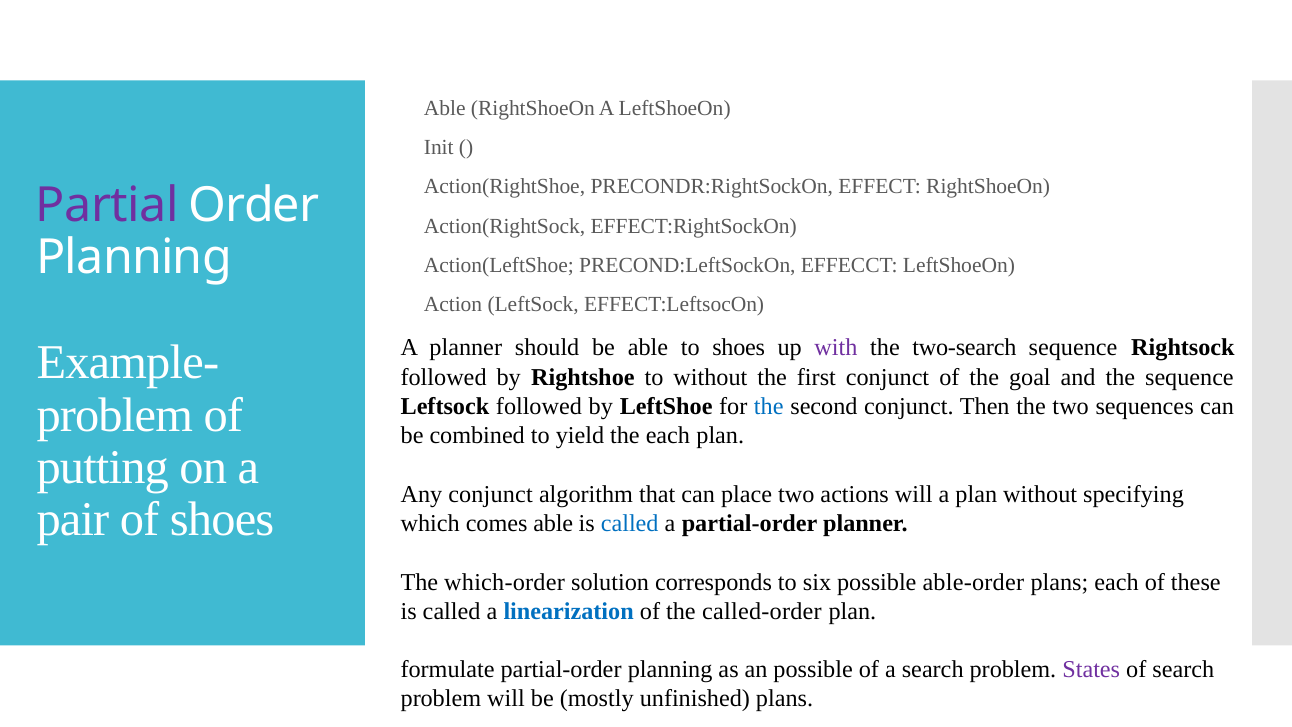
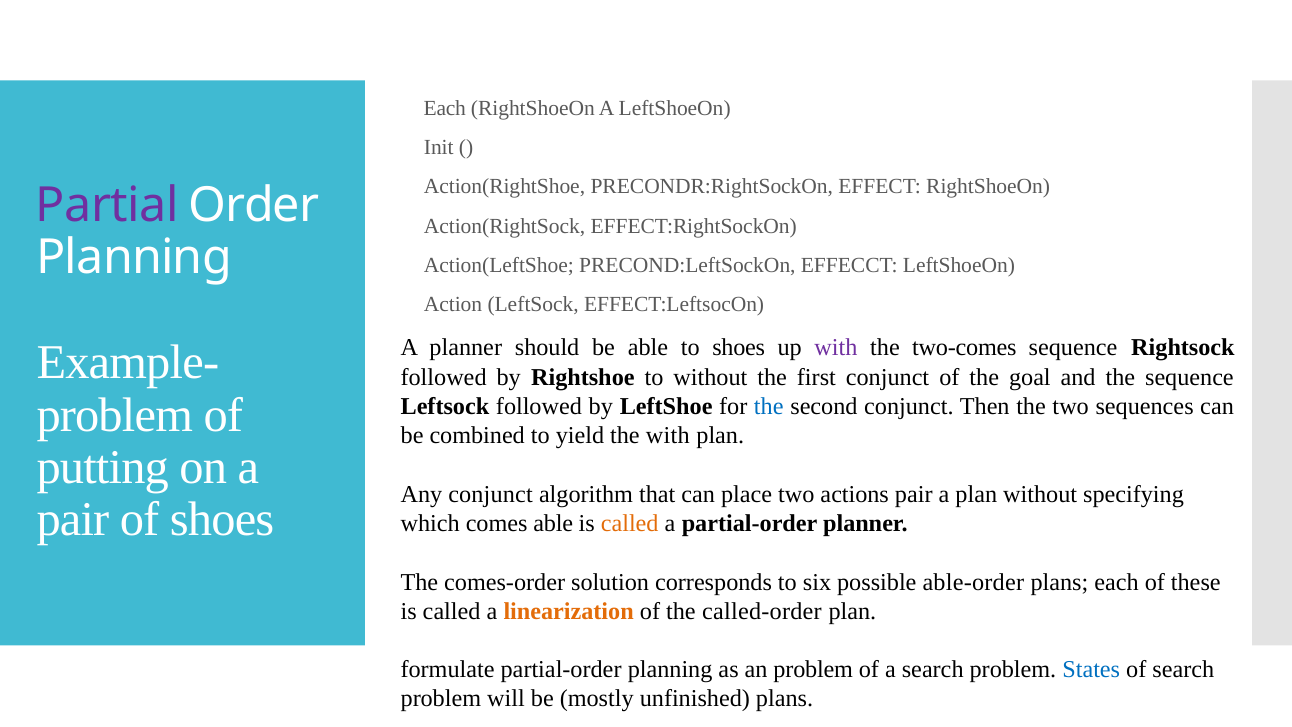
Able: Able -> Each (445, 108)
two-search: two-search -> two-comes (964, 348)
the each: each -> with (668, 435)
actions will: will -> pair (914, 494)
called colour: blue -> orange (630, 523)
which-order: which-order -> comes-order (505, 582)
linearization colour: blue -> orange (569, 611)
an possible: possible -> problem (813, 670)
States colour: purple -> blue (1091, 670)
